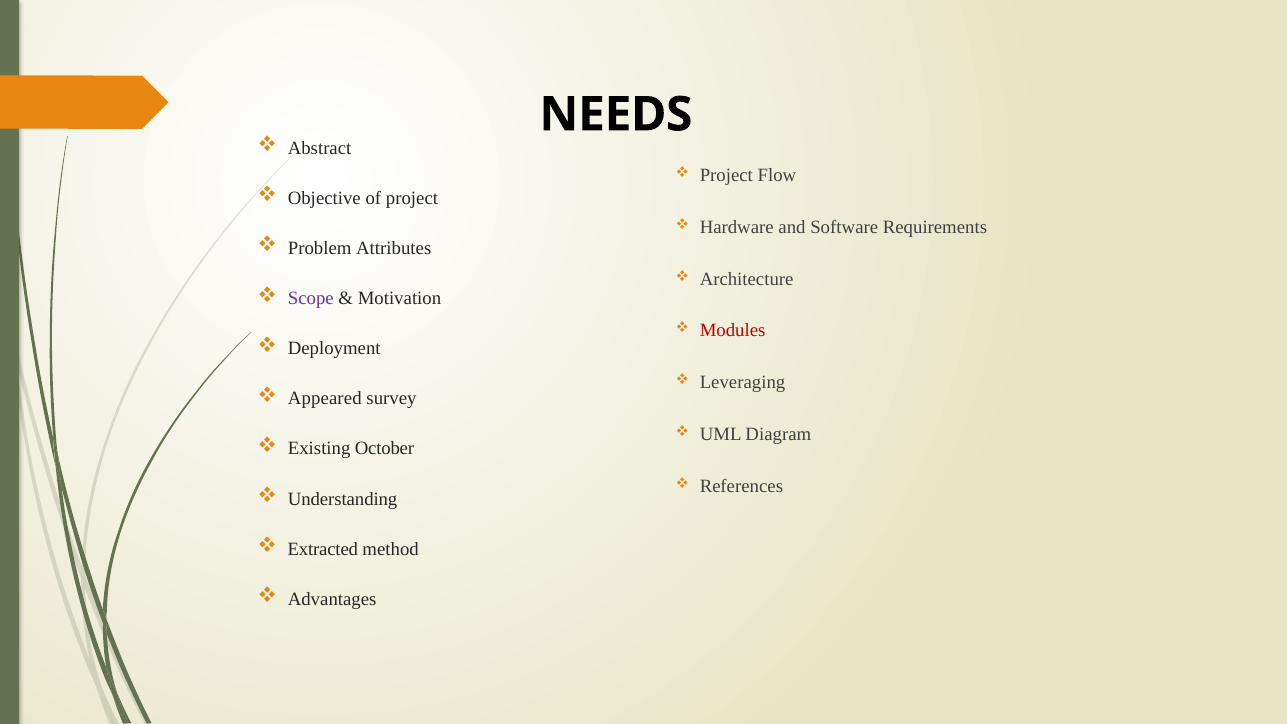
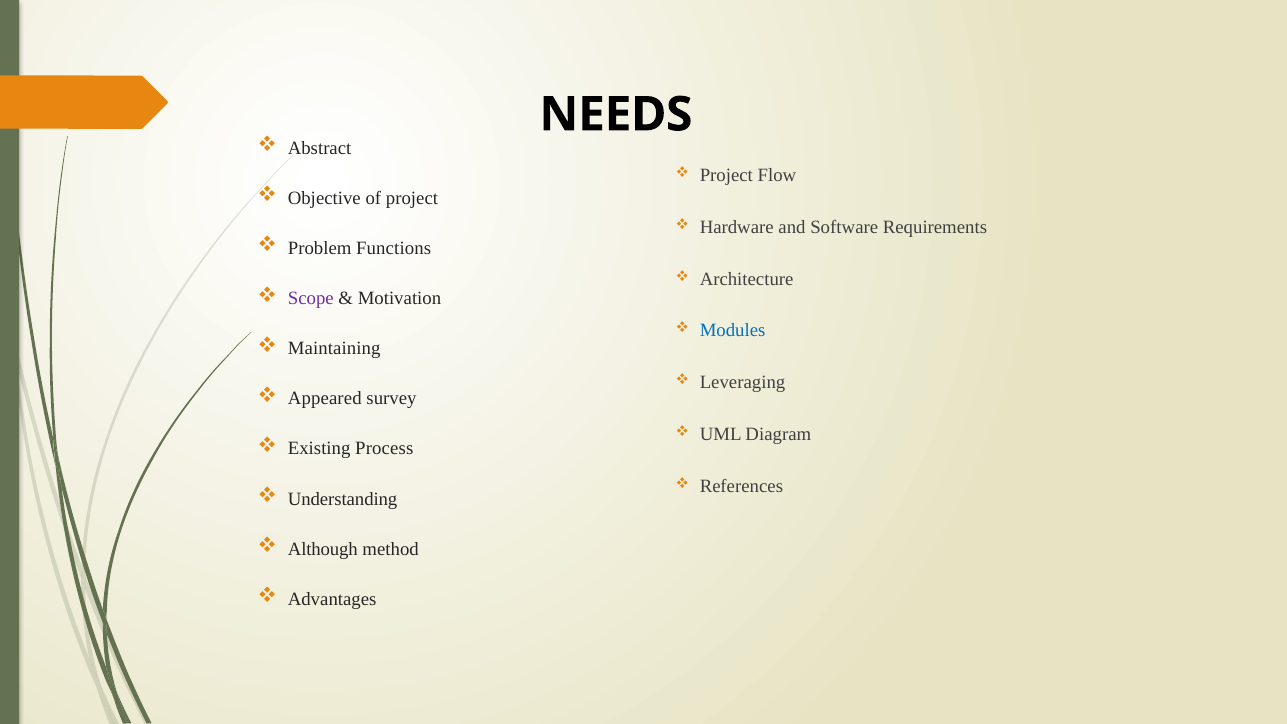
Attributes: Attributes -> Functions (394, 248)
Modules colour: red -> blue (733, 331)
Deployment: Deployment -> Maintaining (334, 348)
October: October -> Process (384, 449)
Extracted: Extracted -> Although (323, 549)
